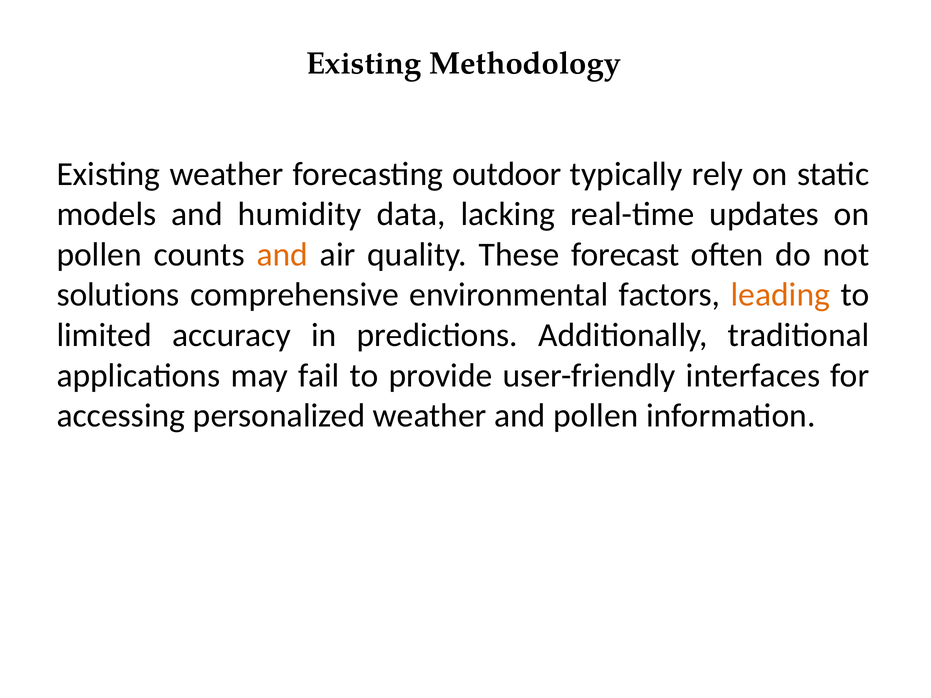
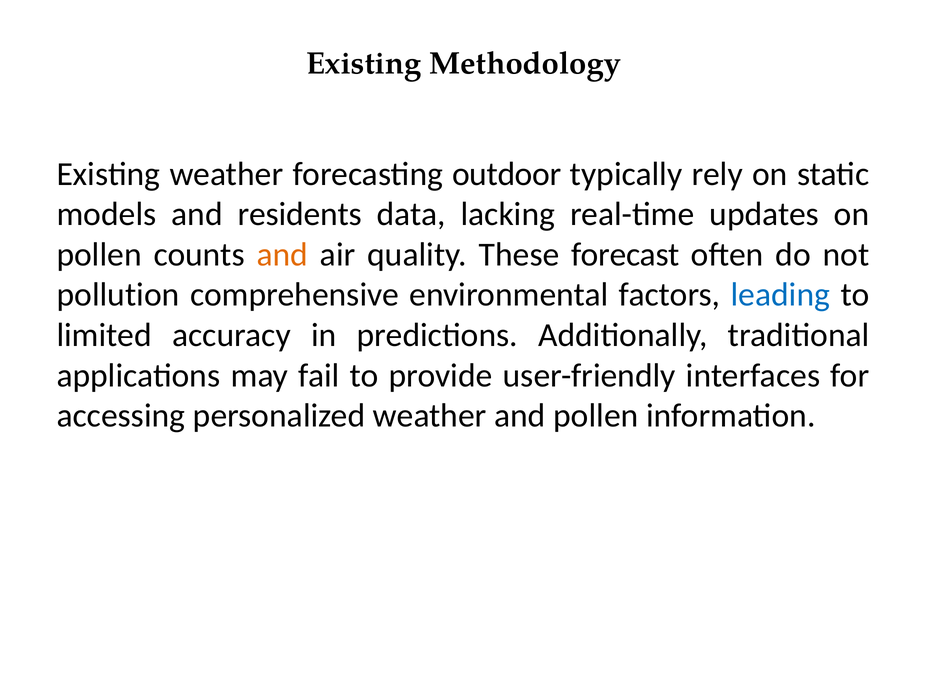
humidity: humidity -> residents (300, 214)
solutions: solutions -> pollution (118, 295)
leading colour: orange -> blue (780, 295)
